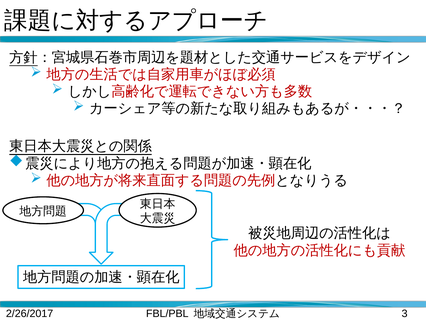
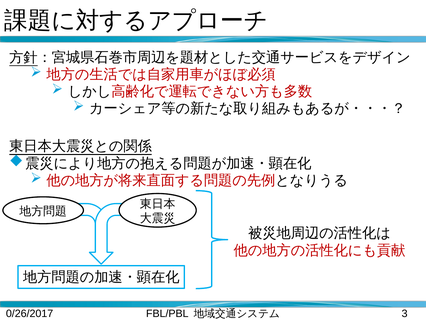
2/26/2017: 2/26/2017 -> 0/26/2017 (30, 313)
